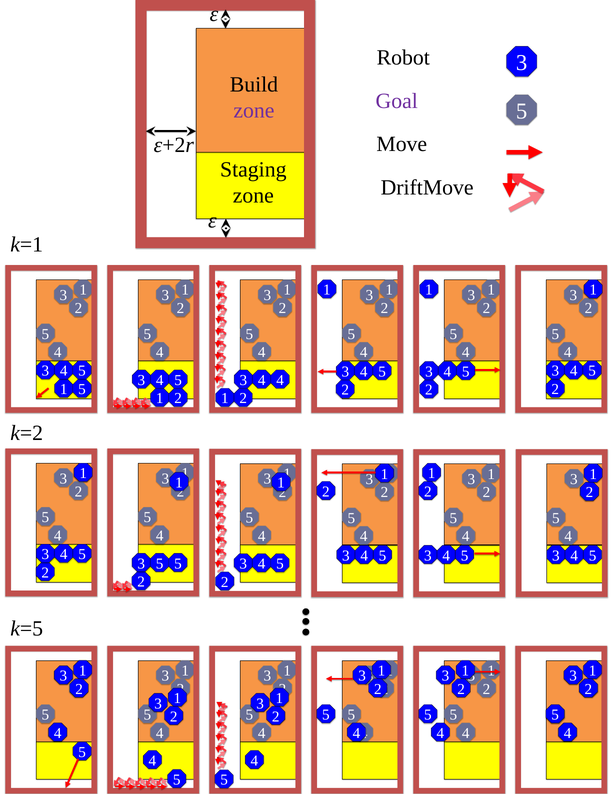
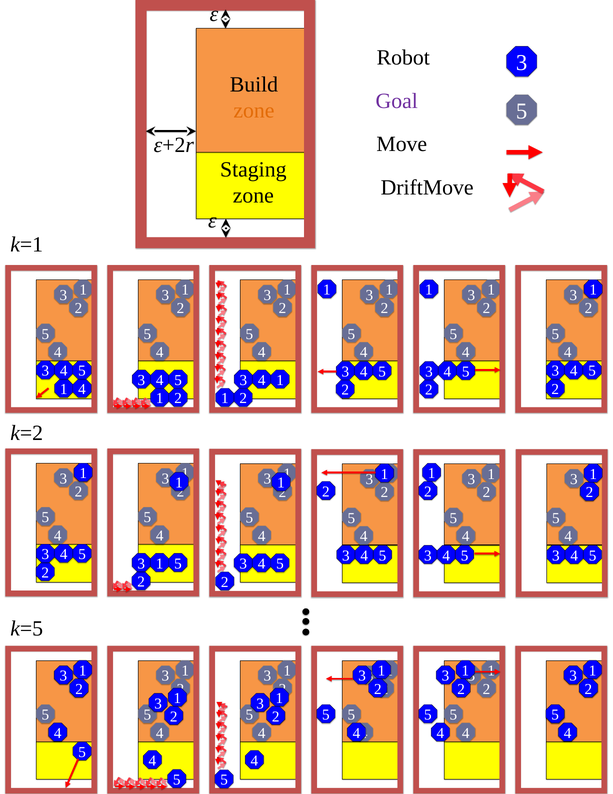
zone colour: purple -> orange (254, 111)
4 4: 4 -> 1 (280, 380)
1 5: 5 -> 4 (82, 390)
5: 5 -> 1 (160, 564)
